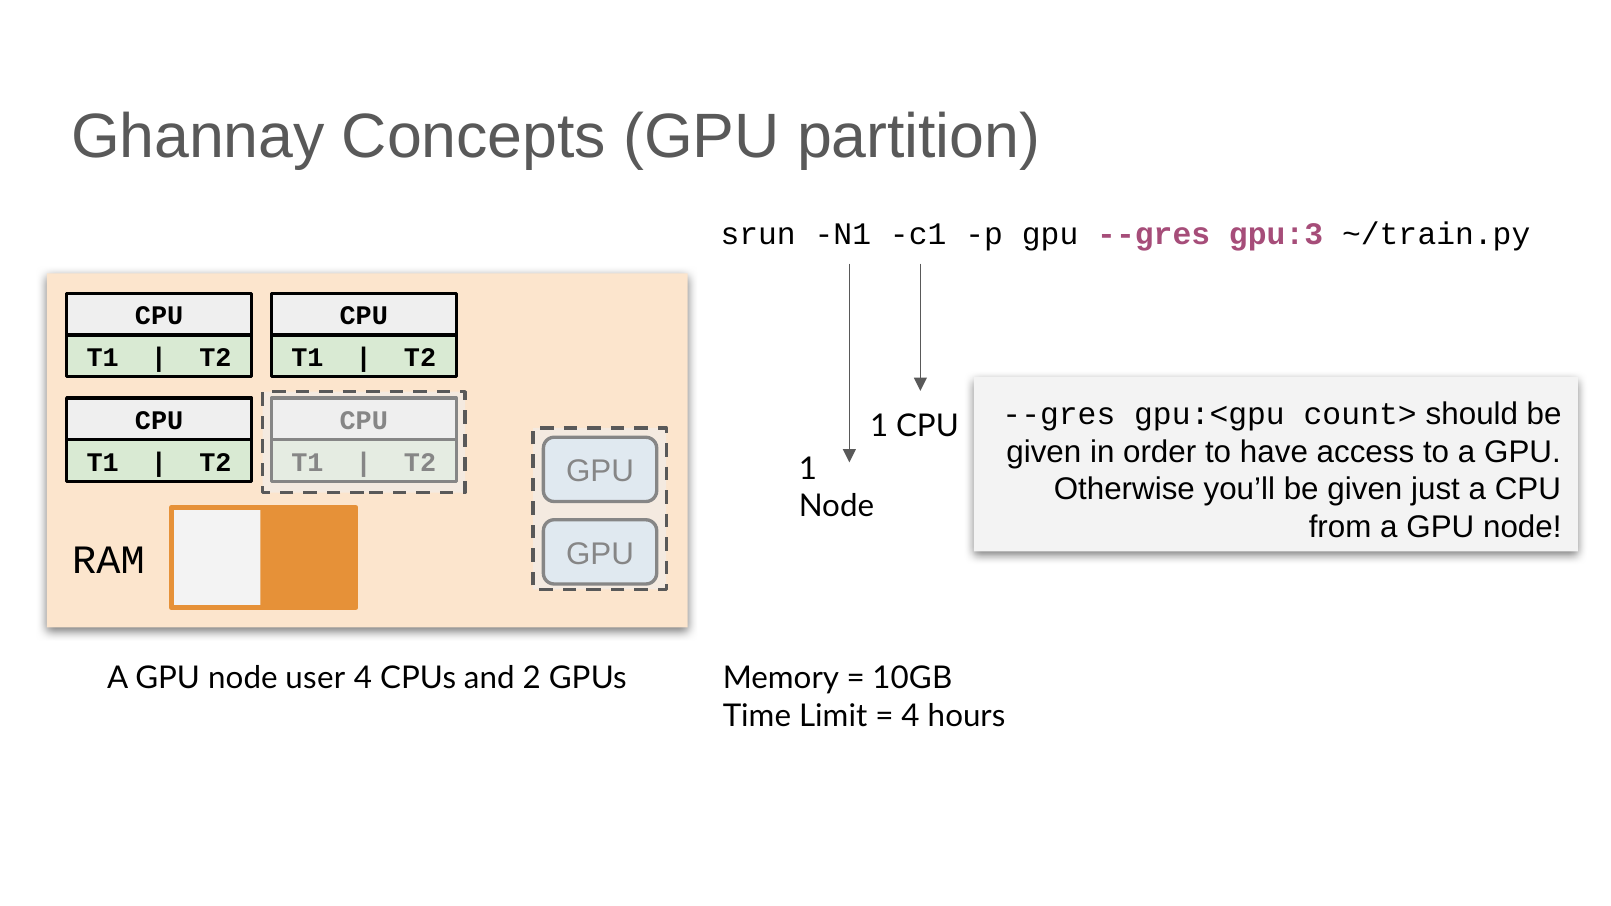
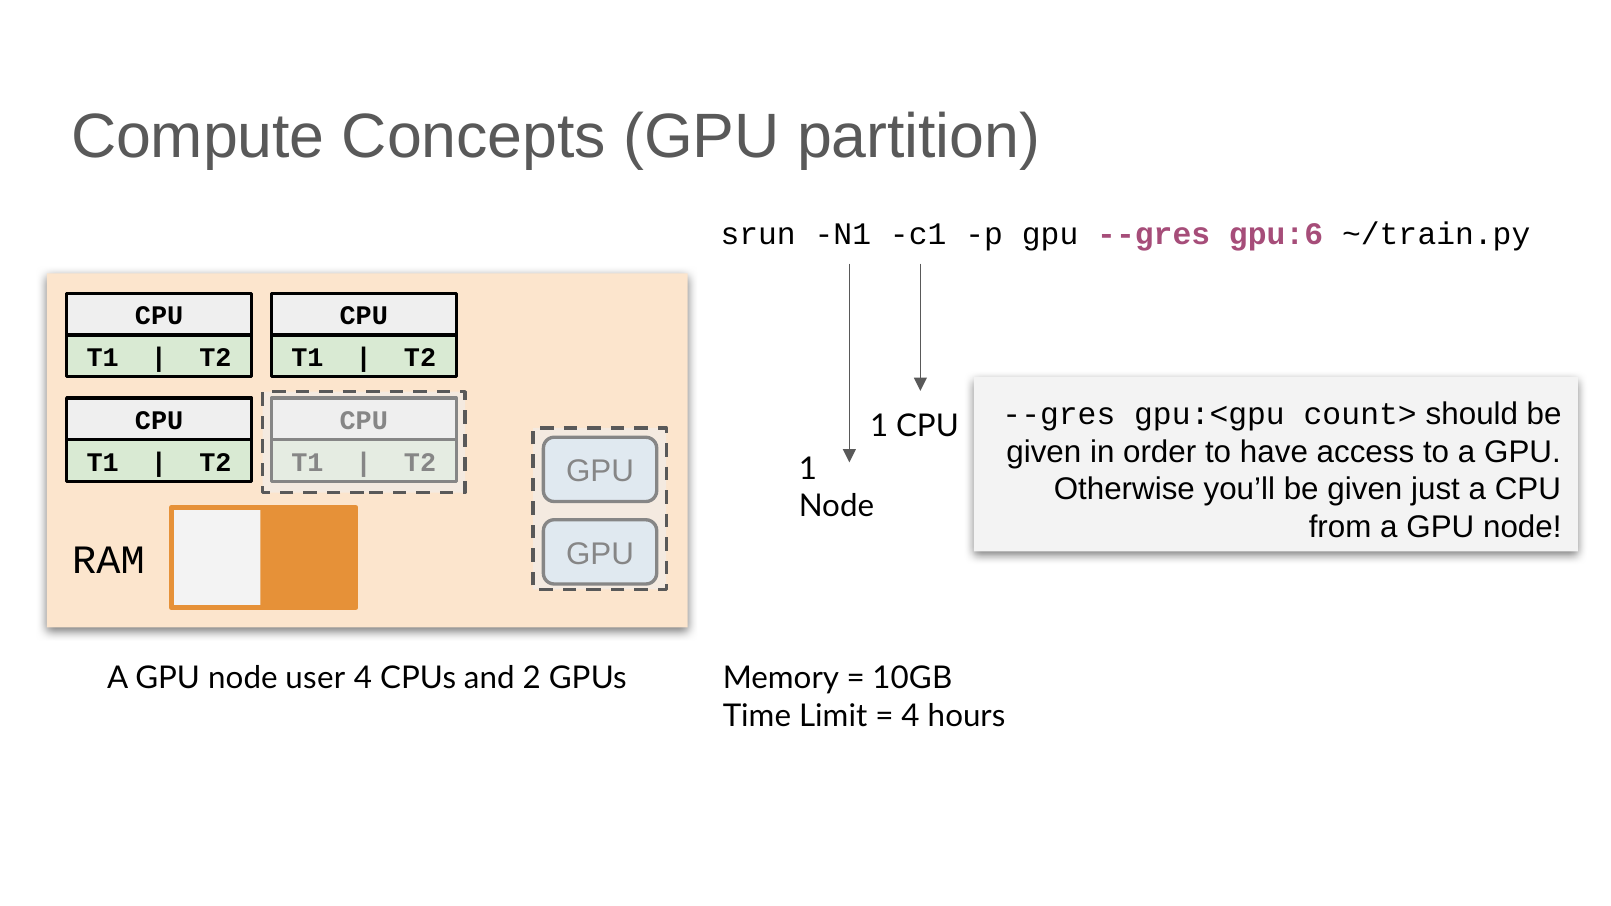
Ghannay: Ghannay -> Compute (198, 136)
gpu:3: gpu:3 -> gpu:6 (1276, 234)
